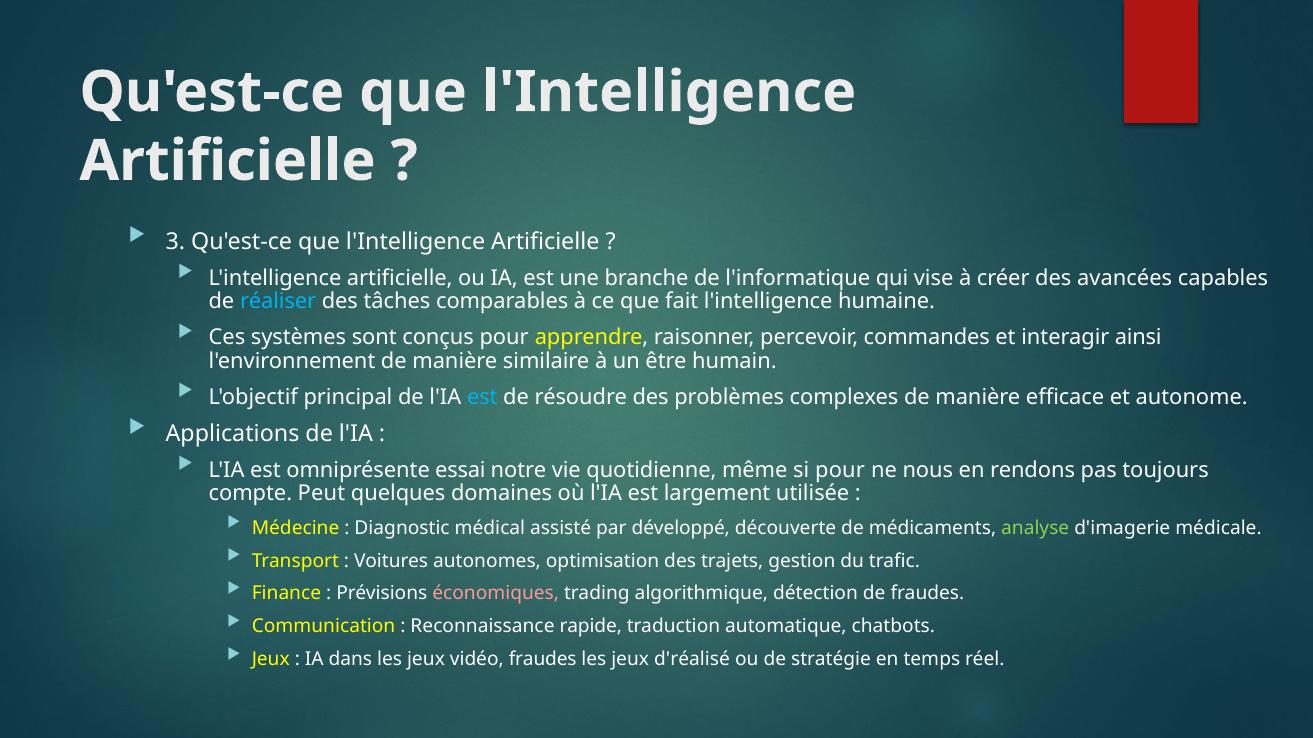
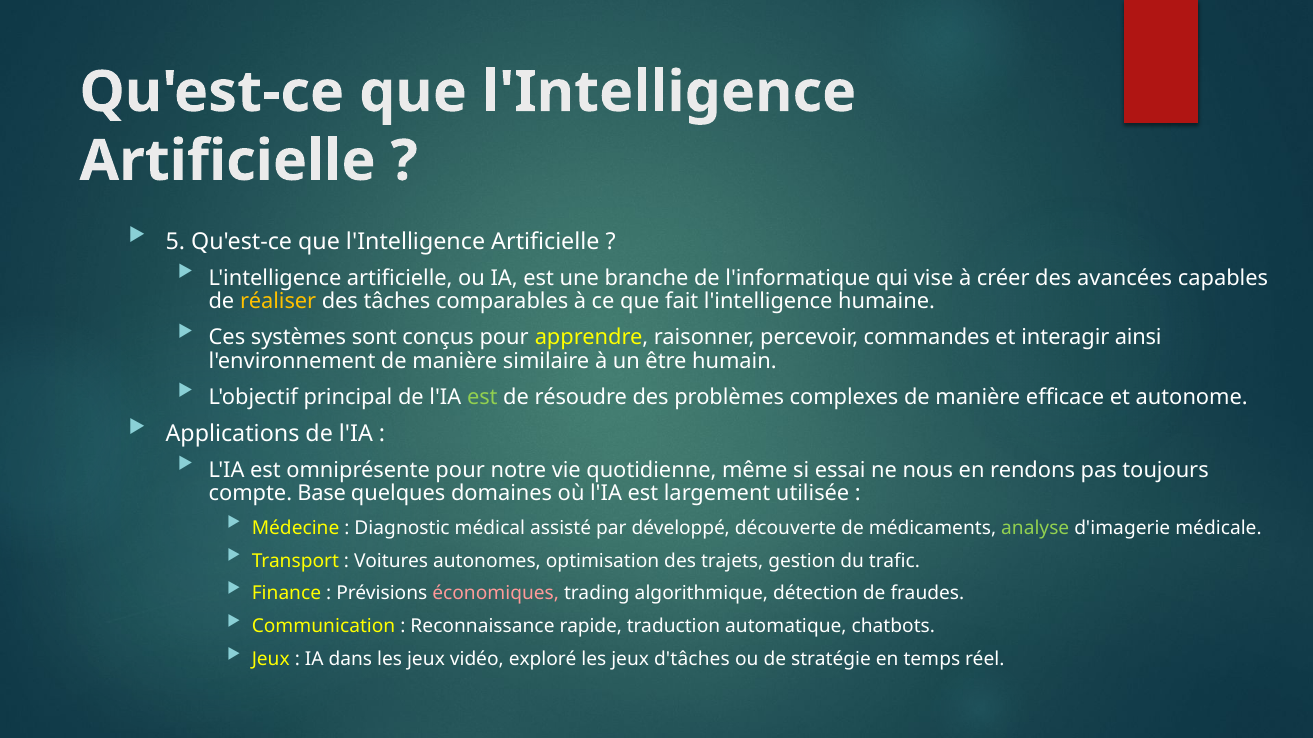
3: 3 -> 5 (175, 242)
réaliser colour: light blue -> yellow (278, 302)
est colour: light blue -> light green (482, 397)
omniprésente essai: essai -> pour (460, 470)
si pour: pour -> essai (840, 470)
Peut: Peut -> Base (322, 494)
vidéo fraudes: fraudes -> exploré (543, 660)
d'réalisé: d'réalisé -> d'tâches (692, 660)
